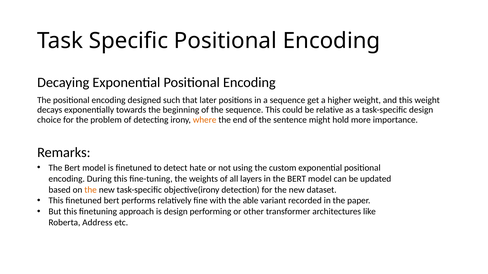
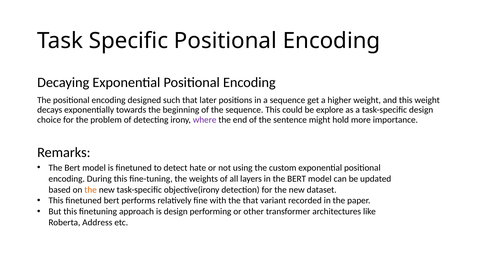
relative: relative -> explore (330, 110)
where colour: orange -> purple (205, 120)
the able: able -> that (251, 201)
